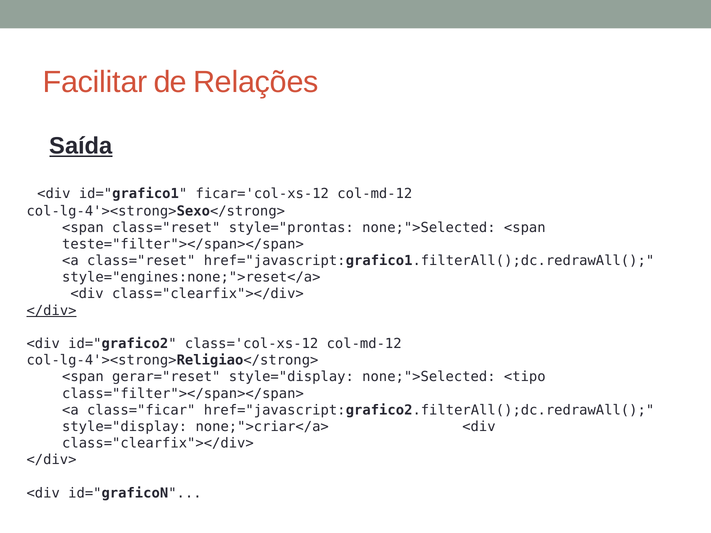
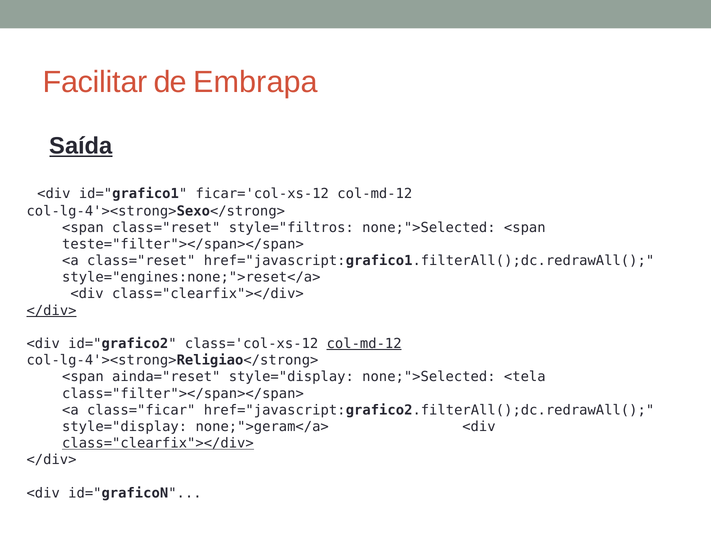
Relações: Relações -> Embrapa (256, 82)
style="prontas: style="prontas -> style="filtros (291, 228)
col-md-12 underline: none -> present (364, 344)
gerar="reset: gerar="reset -> ainda="reset (166, 377)
<tipo: <tipo -> <tela (525, 377)
none;">criar</a>: none;">criar</a> -> none;">geram</a> (262, 427)
class="clearfix"></div> underline: none -> present (158, 443)
